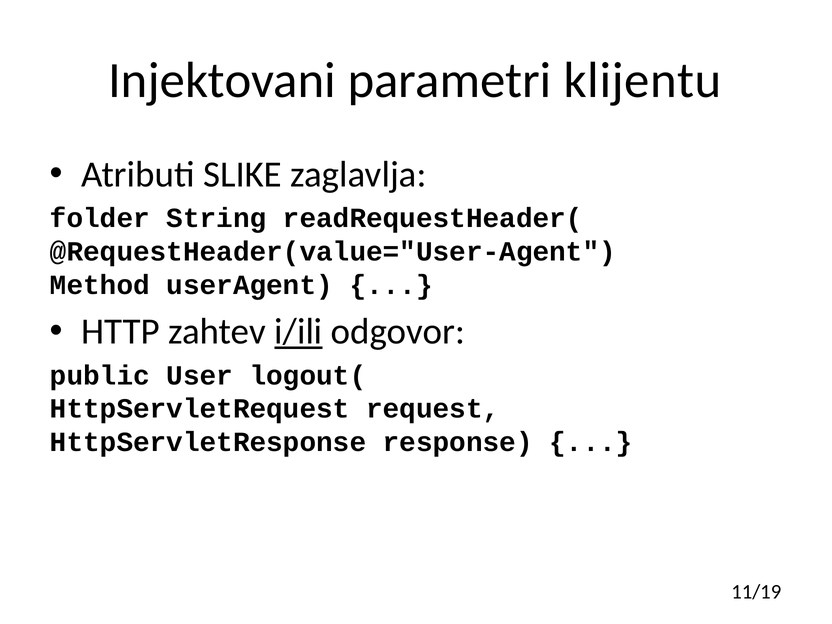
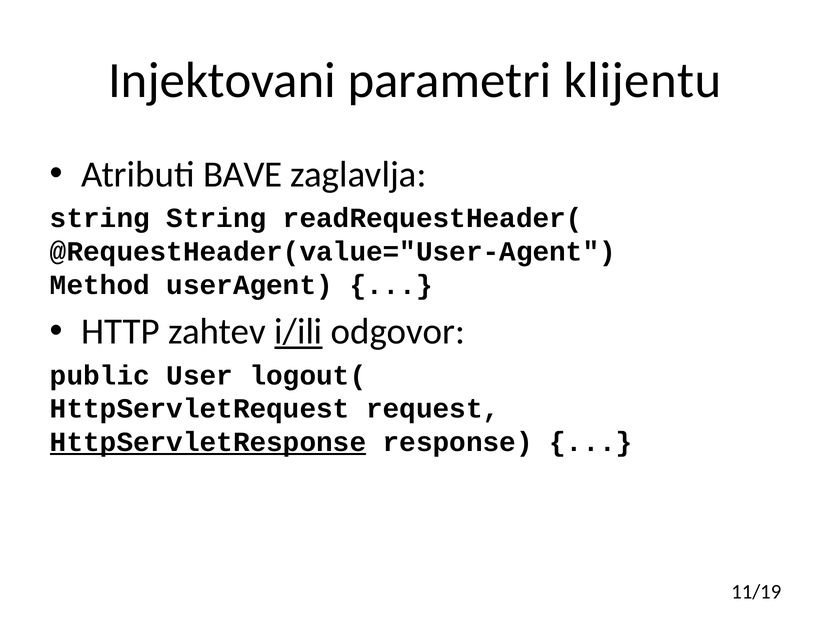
SLIKE: SLIKE -> BAVE (243, 175)
folder: folder -> string (100, 218)
HttpServletResponse underline: none -> present (208, 442)
